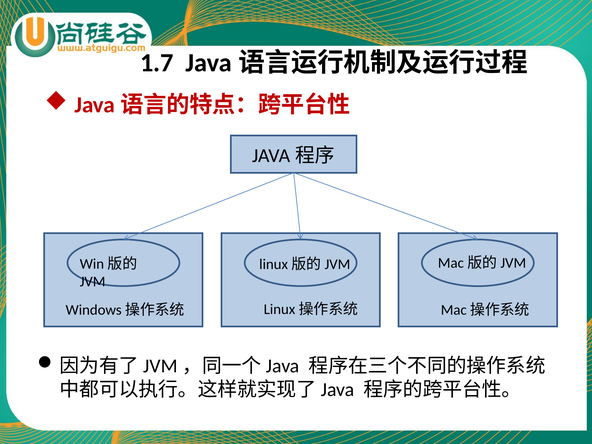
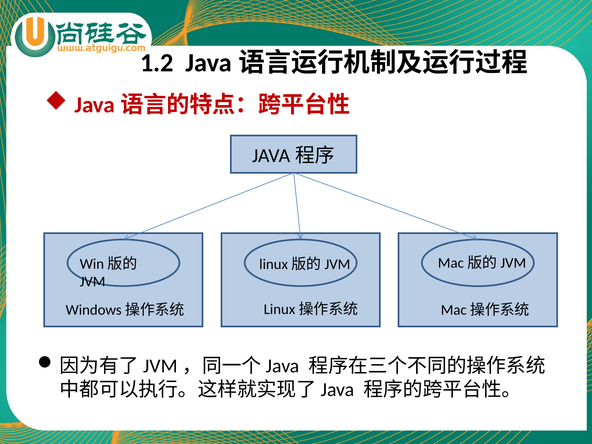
1.7: 1.7 -> 1.2 (157, 63)
